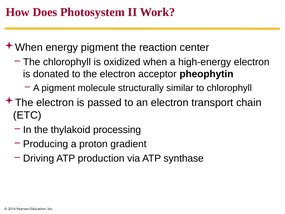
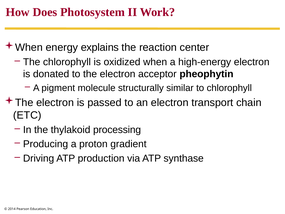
energy pigment: pigment -> explains (100, 47)
